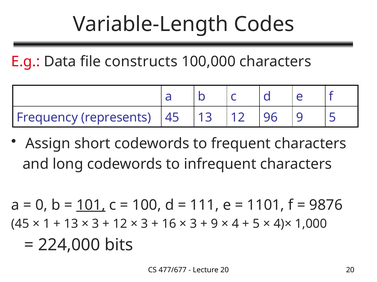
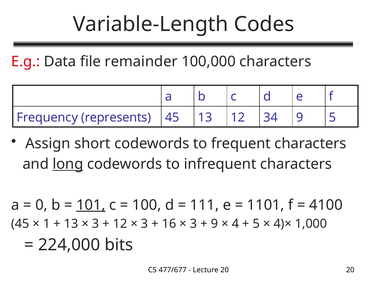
constructs: constructs -> remainder (141, 62)
96: 96 -> 34 (271, 118)
long underline: none -> present (68, 164)
9876: 9876 -> 4100 (326, 206)
